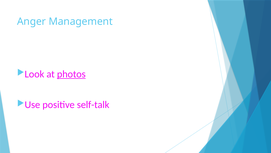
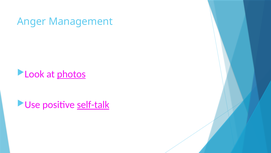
self-talk underline: none -> present (93, 104)
